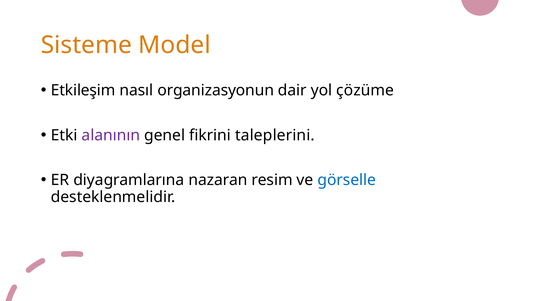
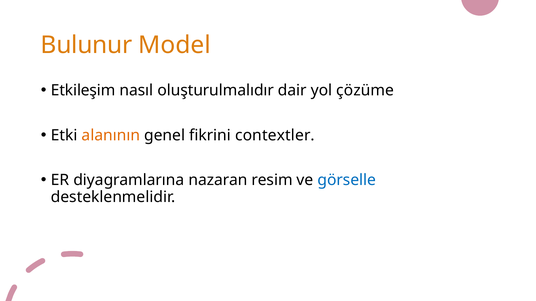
Sisteme: Sisteme -> Bulunur (86, 45)
organizasyonun: organizasyonun -> oluşturulmalıdır (216, 91)
alanının colour: purple -> orange (111, 135)
taleplerini: taleplerini -> contextler (275, 135)
